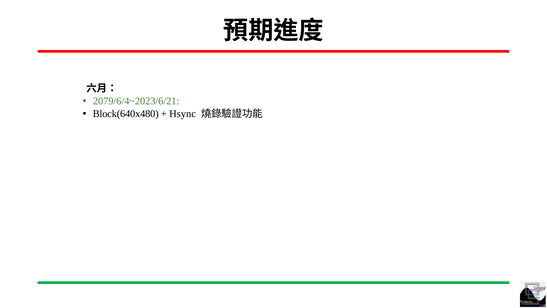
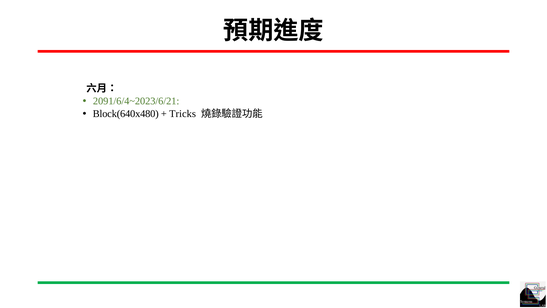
2079/6/4~2023/6/21: 2079/6/4~2023/6/21 -> 2091/6/4~2023/6/21 (136, 101)
Hsync: Hsync -> Tricks (183, 114)
